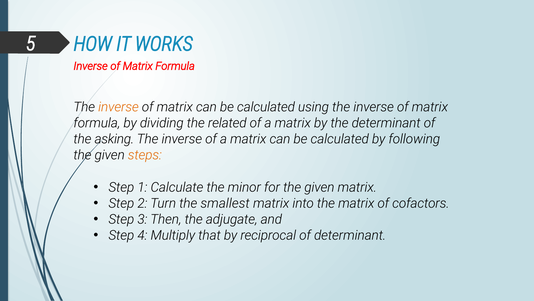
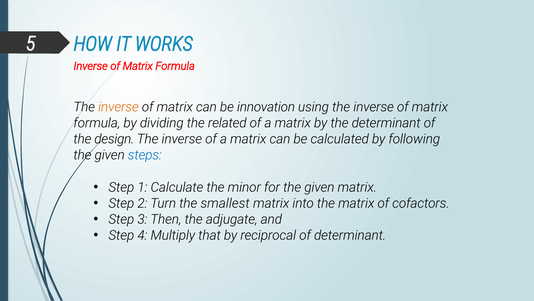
calculated: calculated -> innovation (266, 107)
asking: asking -> design (114, 139)
steps colour: orange -> blue (145, 155)
